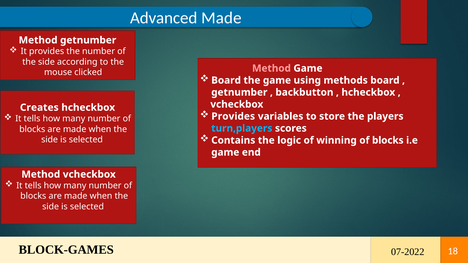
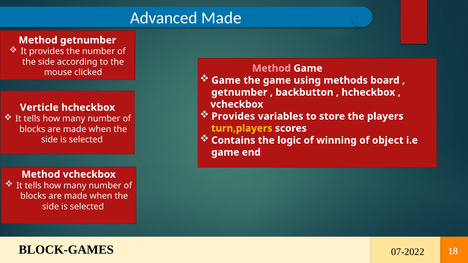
Board: Board -> Game (226, 80)
Creates: Creates -> Verticle (39, 108)
turn,players colour: light blue -> yellow (242, 128)
winning of blocks: blocks -> object (388, 140)
